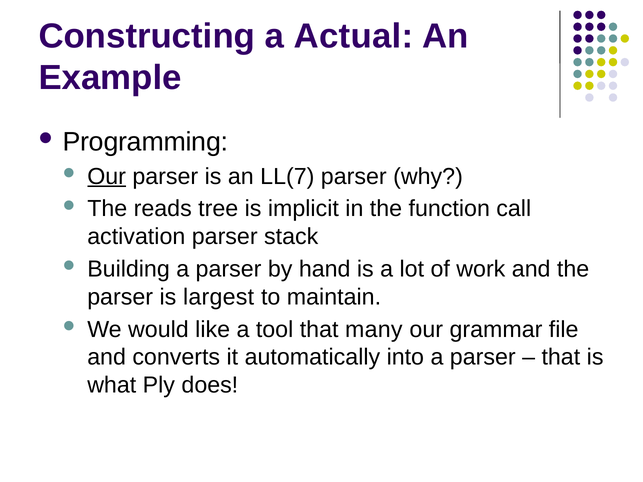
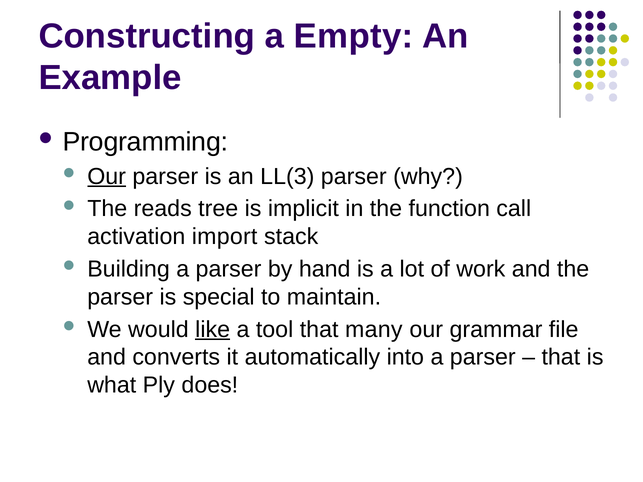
Actual: Actual -> Empty (354, 36)
LL(7: LL(7 -> LL(3 (287, 176)
activation parser: parser -> import (225, 237)
largest: largest -> special (219, 297)
like underline: none -> present (213, 330)
